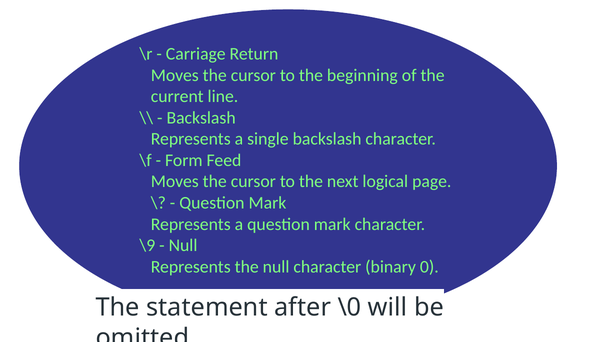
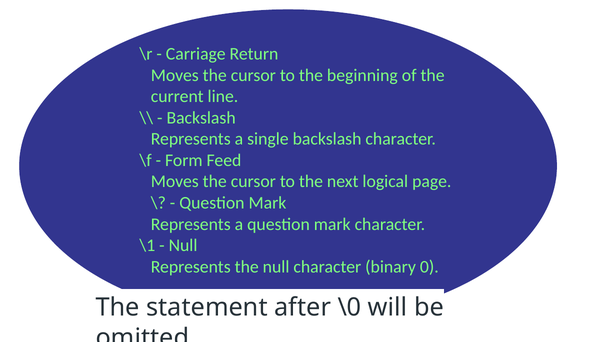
\9: \9 -> \1 (147, 245)
